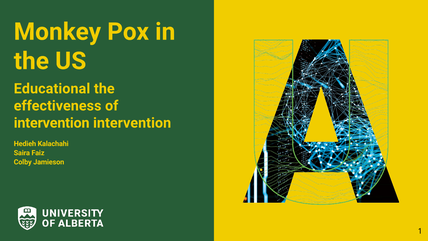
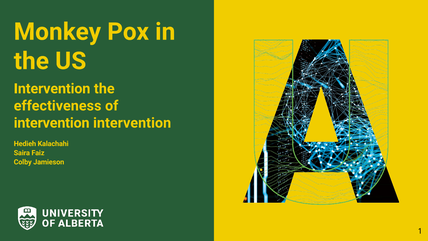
Educational: Educational -> Intervention (52, 89)
